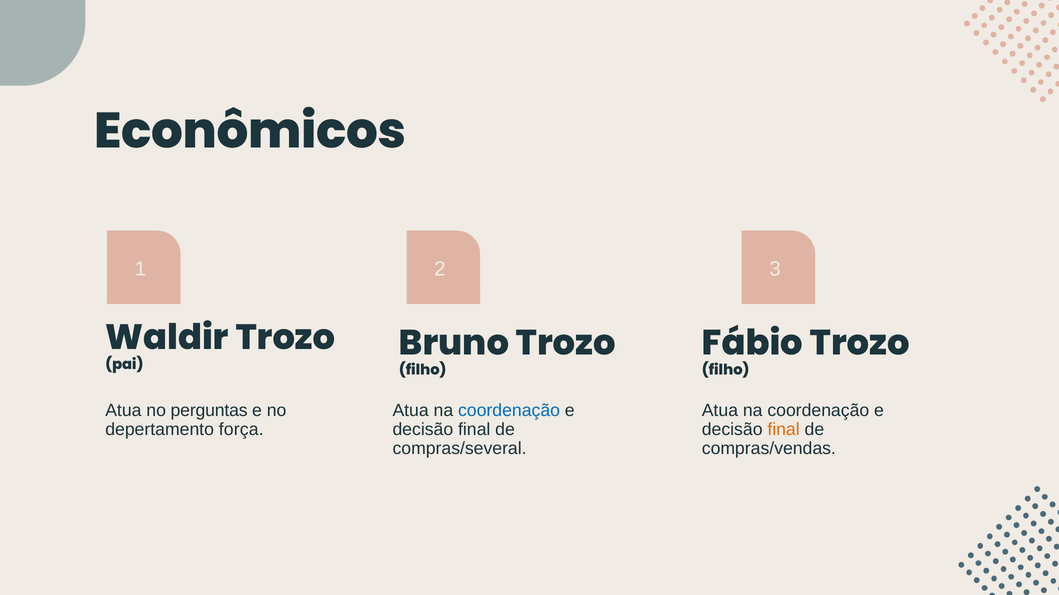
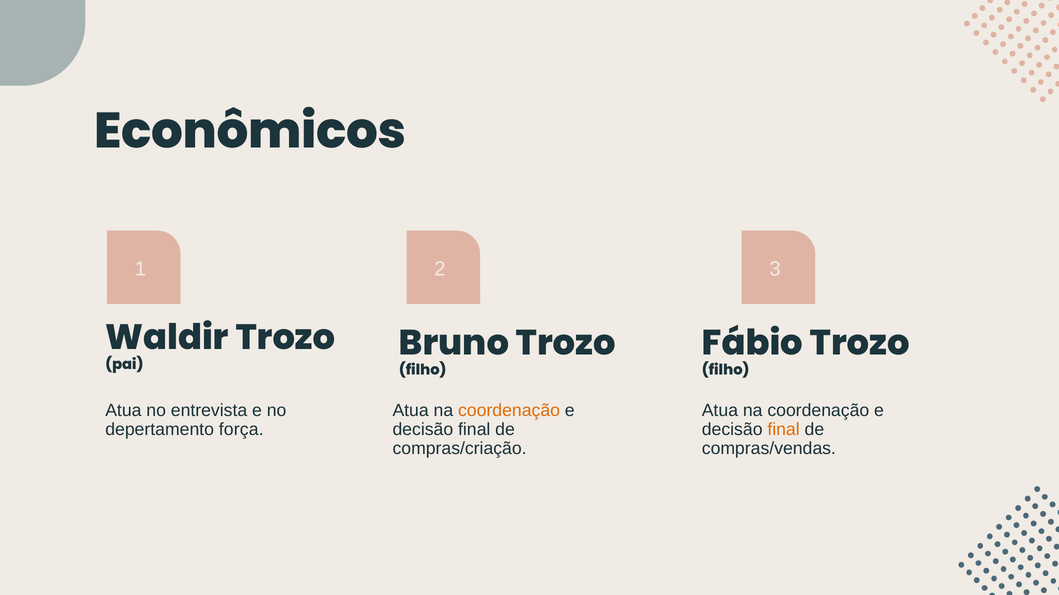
perguntas: perguntas -> entrevista (209, 411)
coordenação colour: blue -> orange (509, 411)
compras/several: compras/several -> compras/criação (460, 449)
